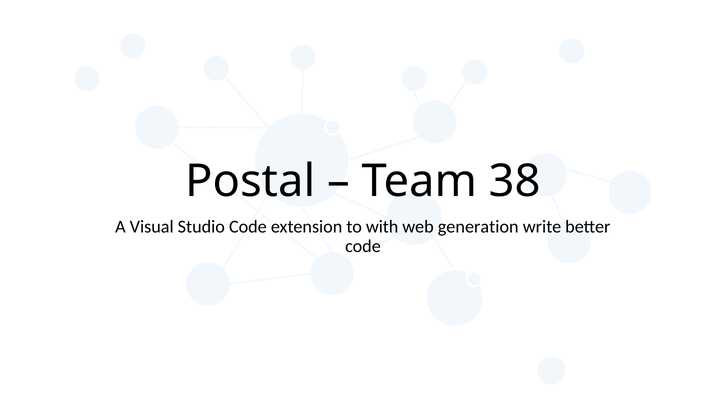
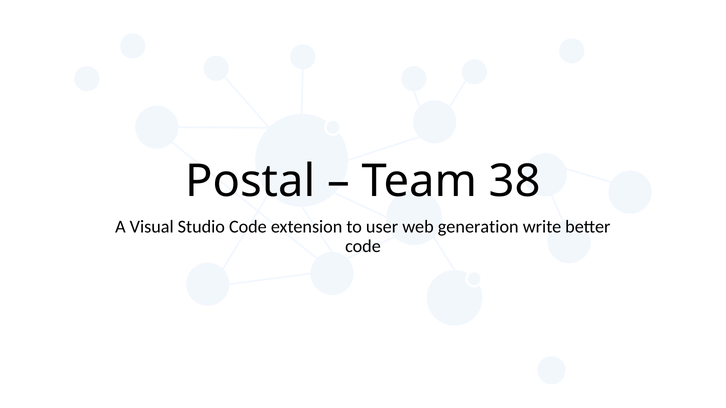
with: with -> user (382, 227)
